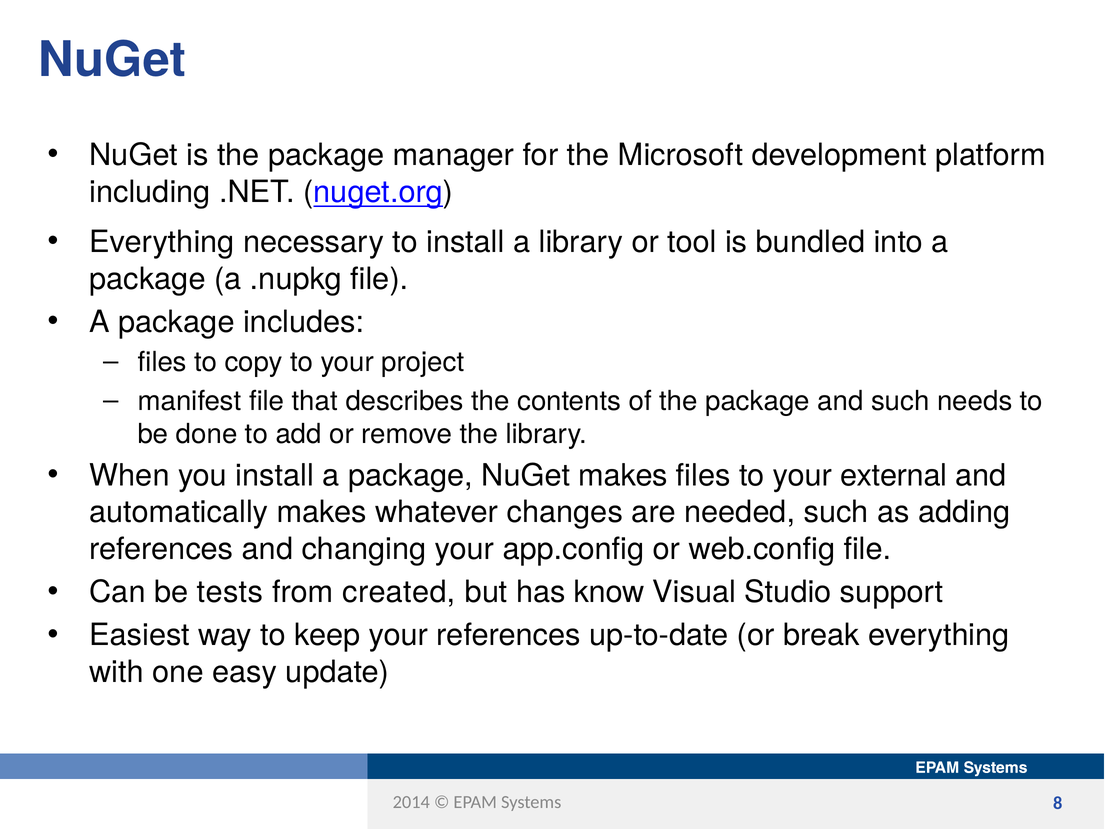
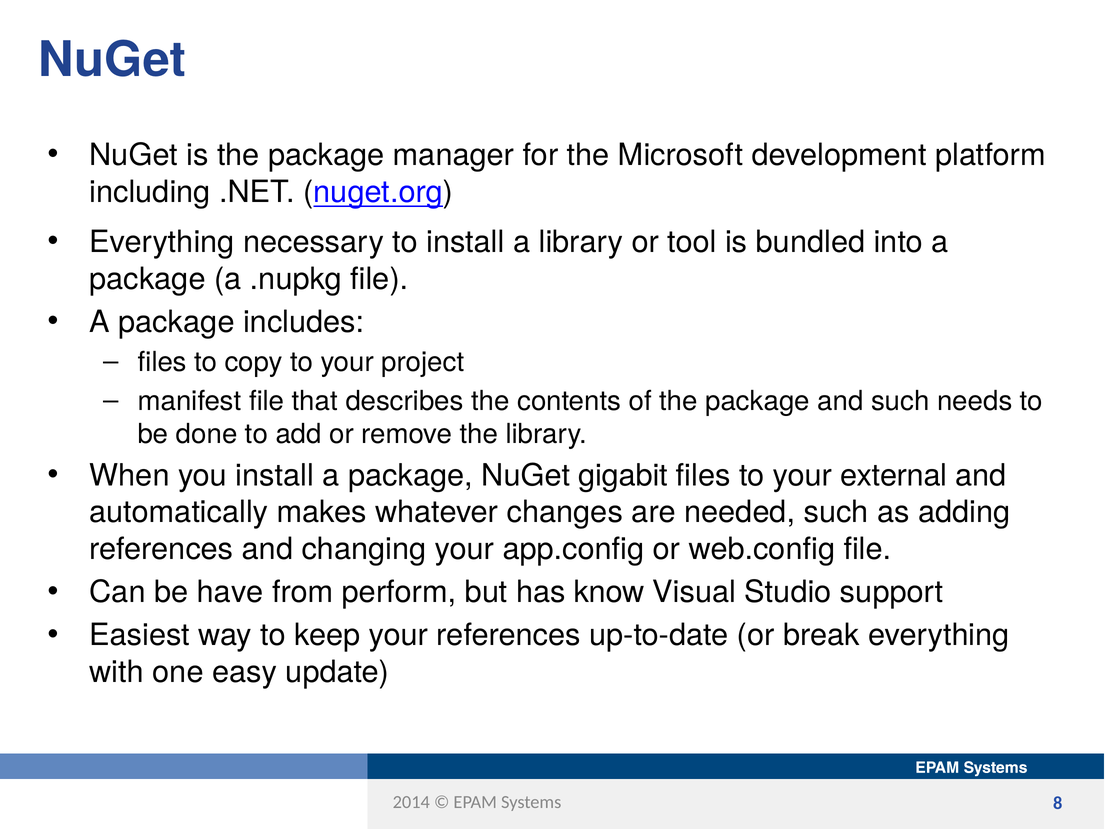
NuGet makes: makes -> gigabit (623, 475)
tests: tests -> have (230, 592)
created: created -> perform (399, 592)
